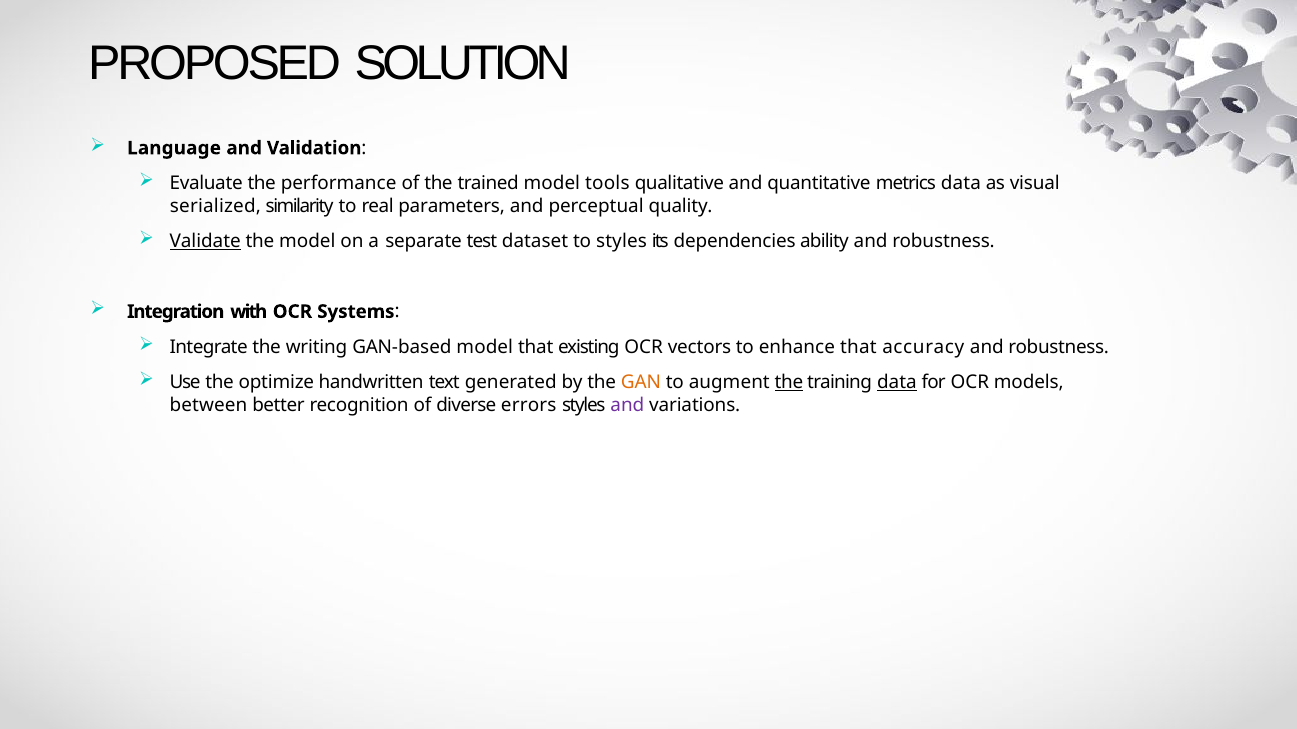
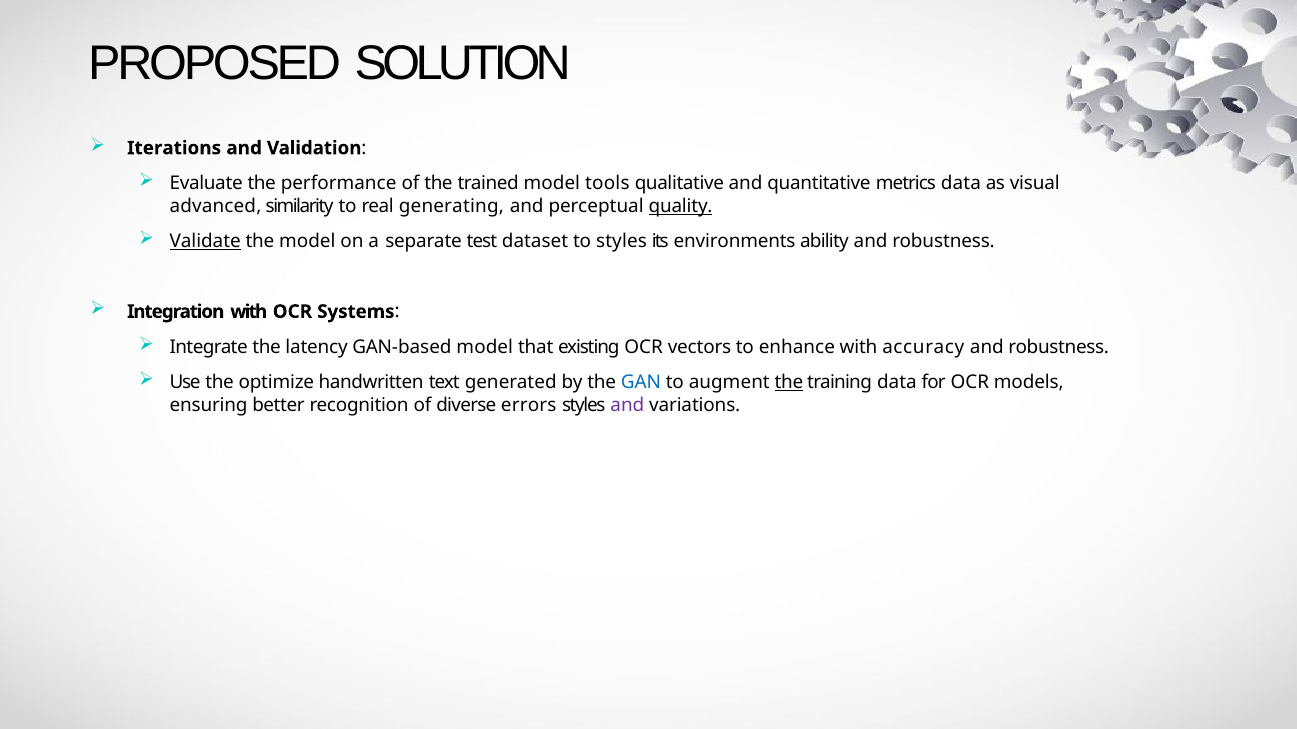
Language: Language -> Iterations (174, 148)
serialized: serialized -> advanced (215, 206)
parameters: parameters -> generating (451, 206)
quality underline: none -> present (681, 206)
dependencies: dependencies -> environments (735, 242)
writing: writing -> latency (317, 347)
enhance that: that -> with (859, 347)
GAN colour: orange -> blue (641, 383)
data underline: present -> none (897, 383)
between: between -> ensuring (209, 405)
